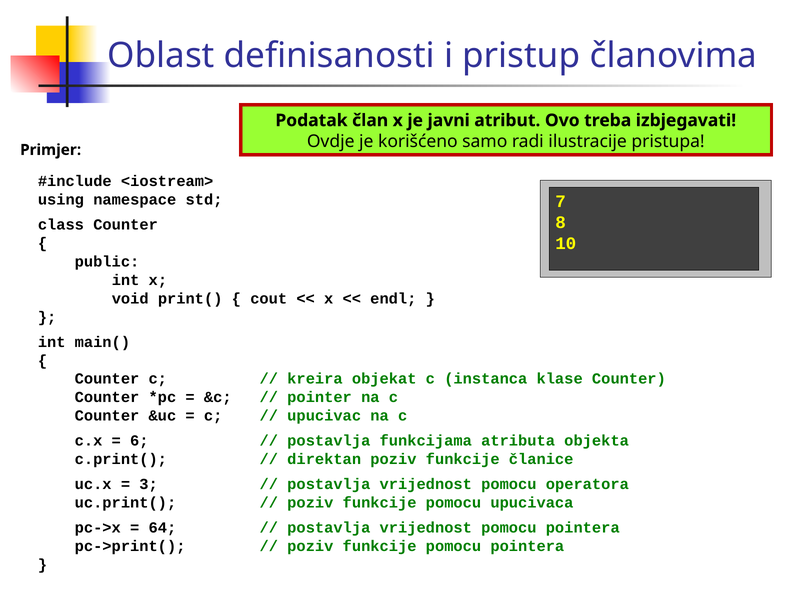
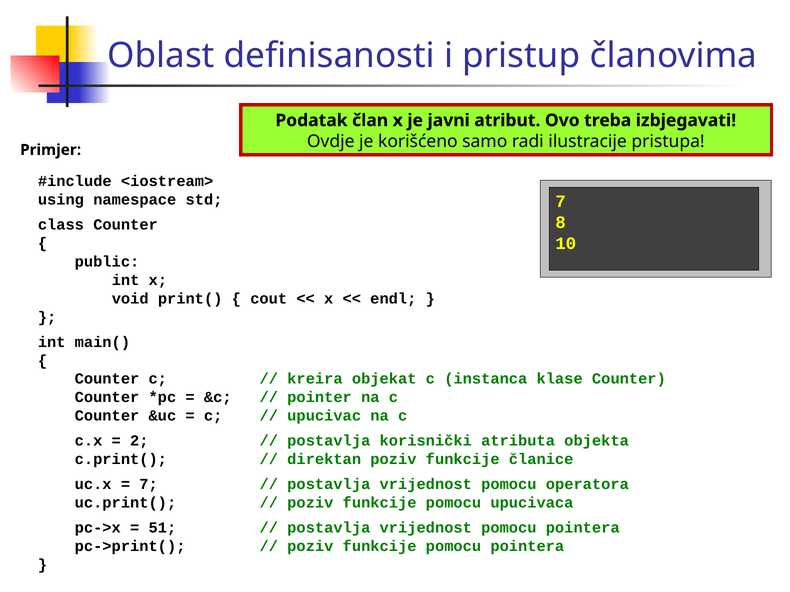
6: 6 -> 2 (139, 441)
funkcijama: funkcijama -> korisnički (426, 441)
3: 3 -> 7 (149, 485)
64: 64 -> 51 (162, 528)
